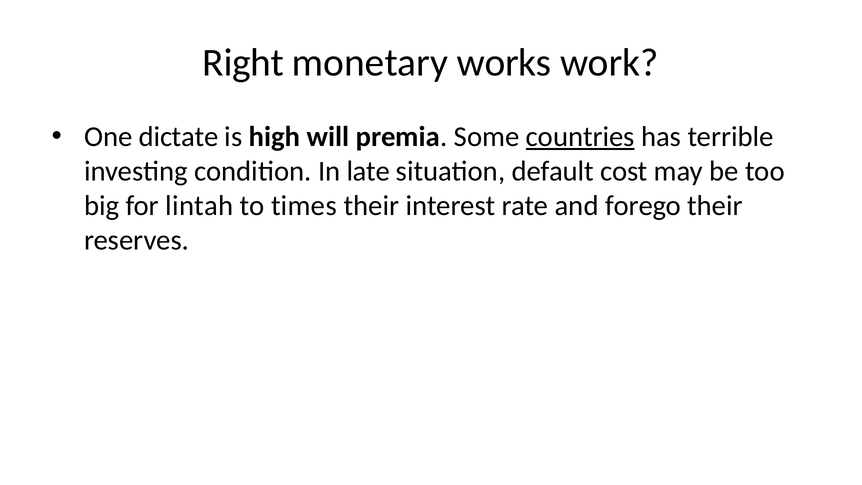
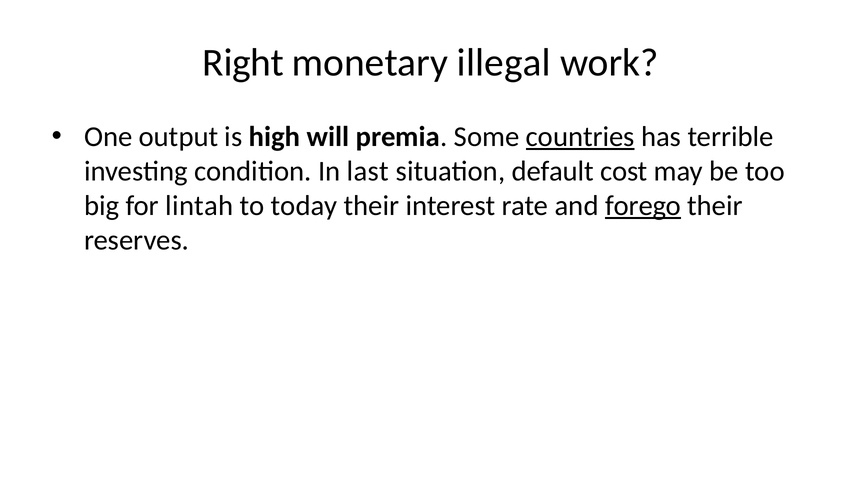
works: works -> illegal (504, 63)
dictate: dictate -> output (179, 137)
late: late -> last (368, 171)
times: times -> today (304, 206)
forego underline: none -> present (643, 206)
